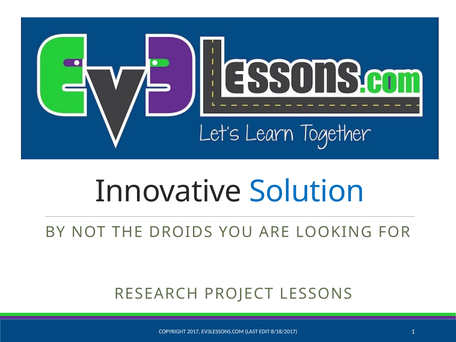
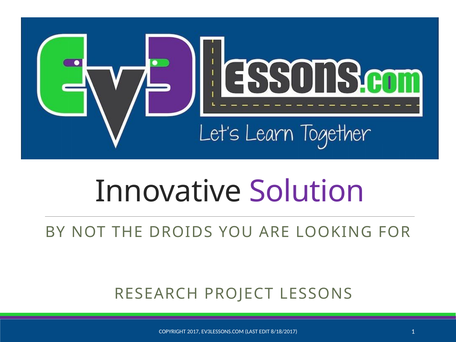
Solution colour: blue -> purple (307, 191)
